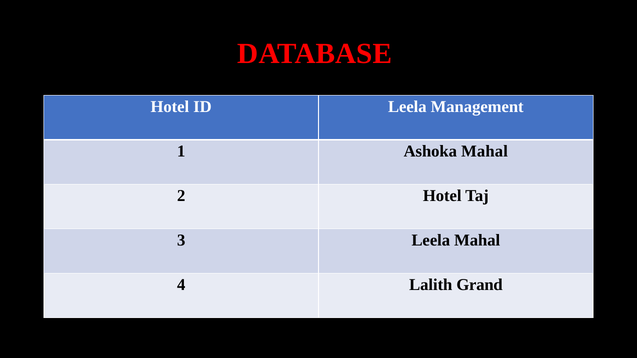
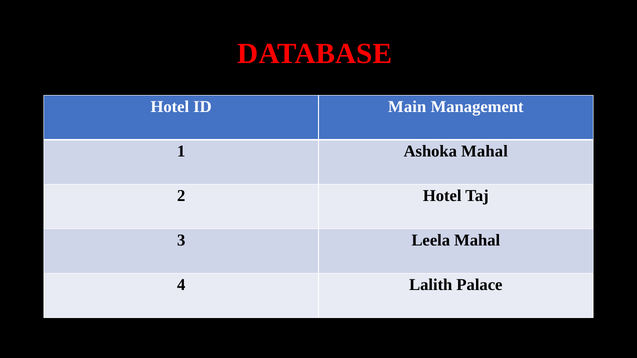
ID Leela: Leela -> Main (407, 107)
Grand: Grand -> Palace (479, 285)
